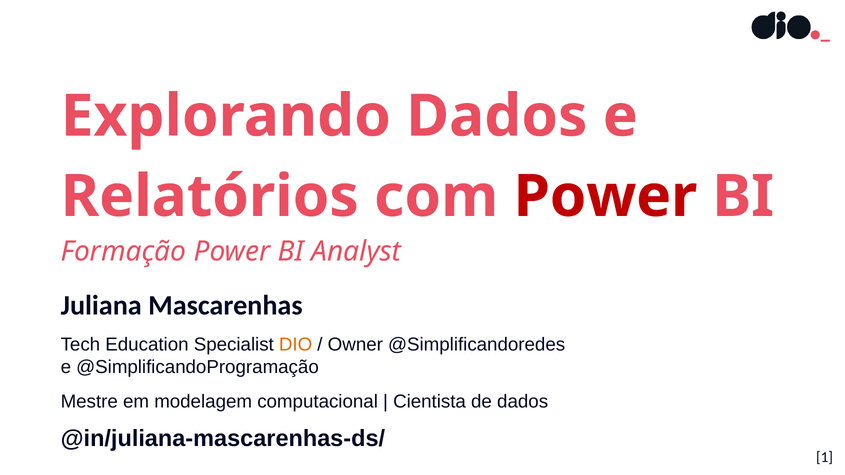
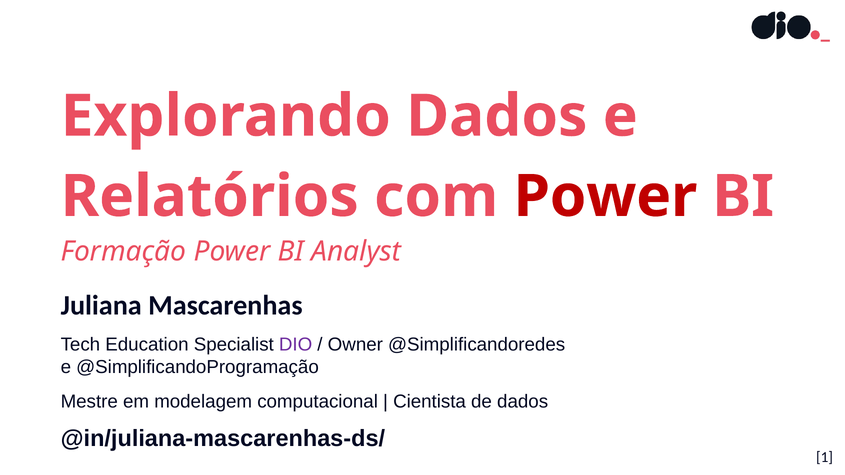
DIO colour: orange -> purple (296, 345)
